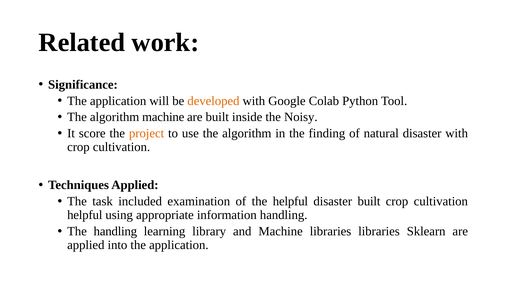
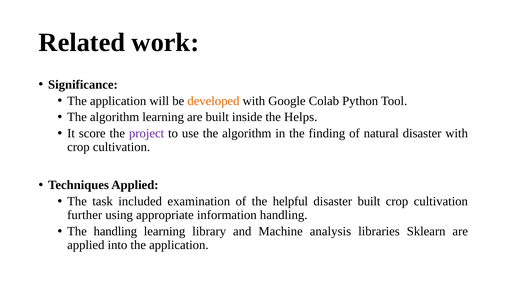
algorithm machine: machine -> learning (163, 117)
Noisy: Noisy -> Helps (301, 117)
project colour: orange -> purple (147, 134)
helpful: helpful -> further (85, 215)
Machine libraries: libraries -> analysis (330, 231)
